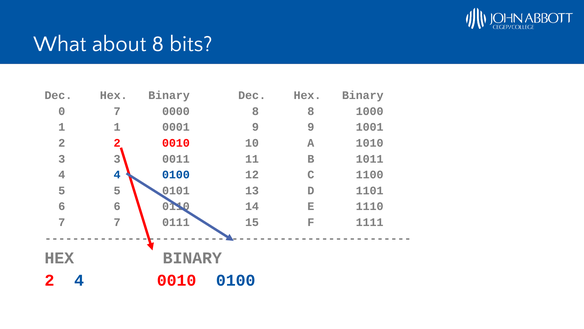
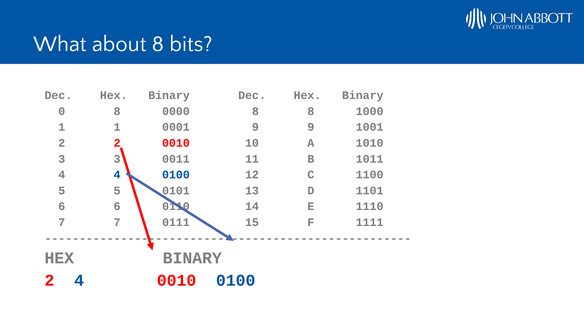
0 7: 7 -> 8 (117, 111)
